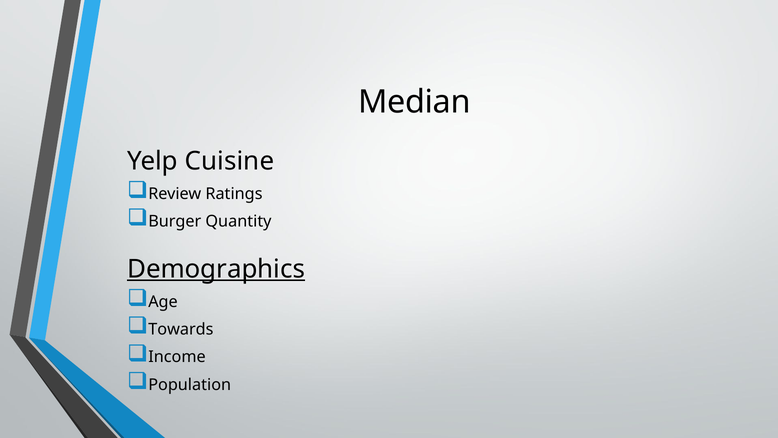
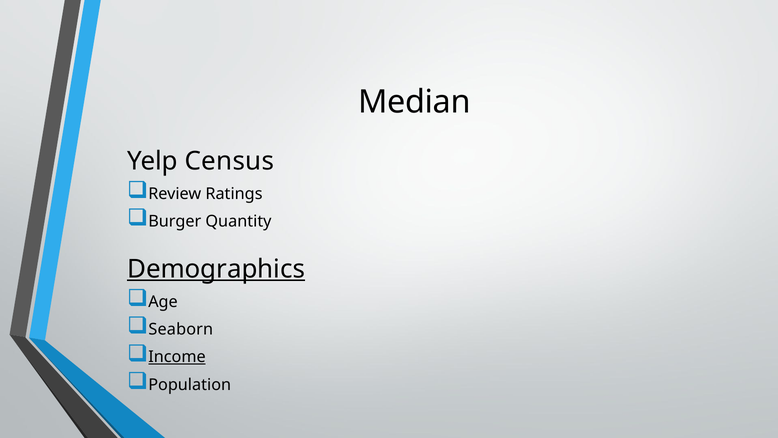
Cuisine: Cuisine -> Census (229, 161)
Towards: Towards -> Seaborn (181, 329)
Income underline: none -> present (177, 357)
